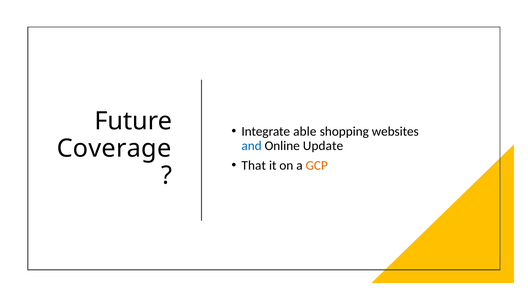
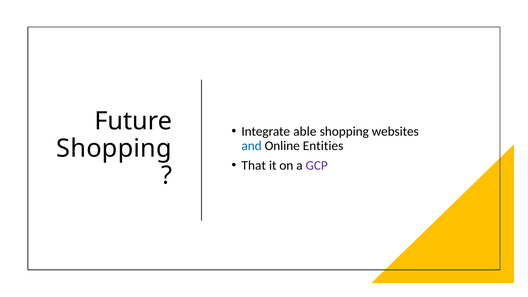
Update: Update -> Entities (323, 146)
Coverage: Coverage -> Shopping (114, 148)
GCP colour: orange -> purple (317, 165)
